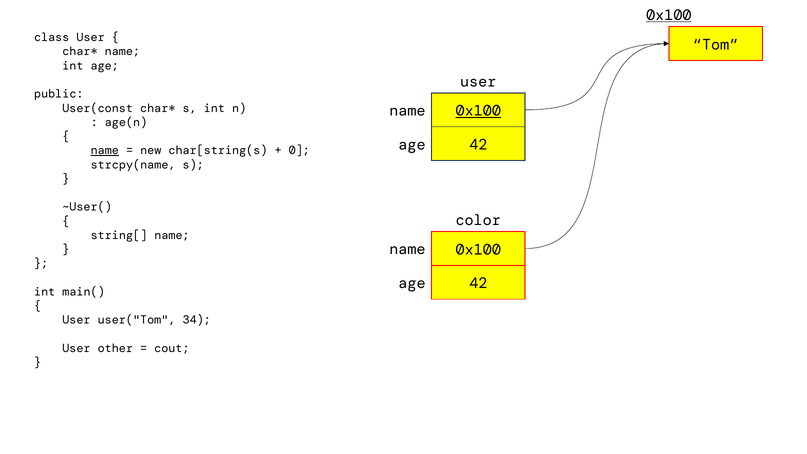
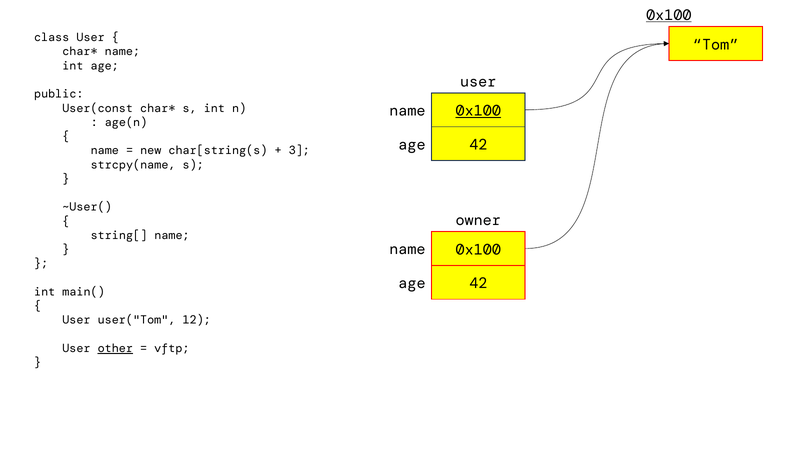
name underline: present -> none (105, 151)
0: 0 -> 3 (299, 151)
color: color -> owner (478, 220)
34: 34 -> 12 (197, 320)
other underline: none -> present (115, 348)
cout: cout -> vftp (172, 348)
